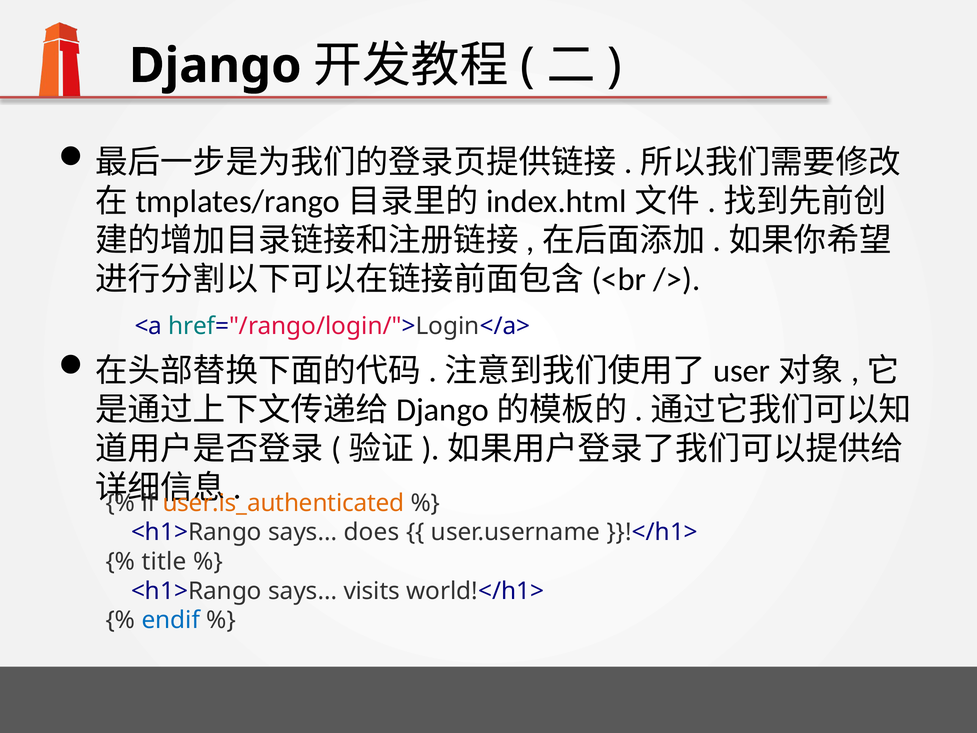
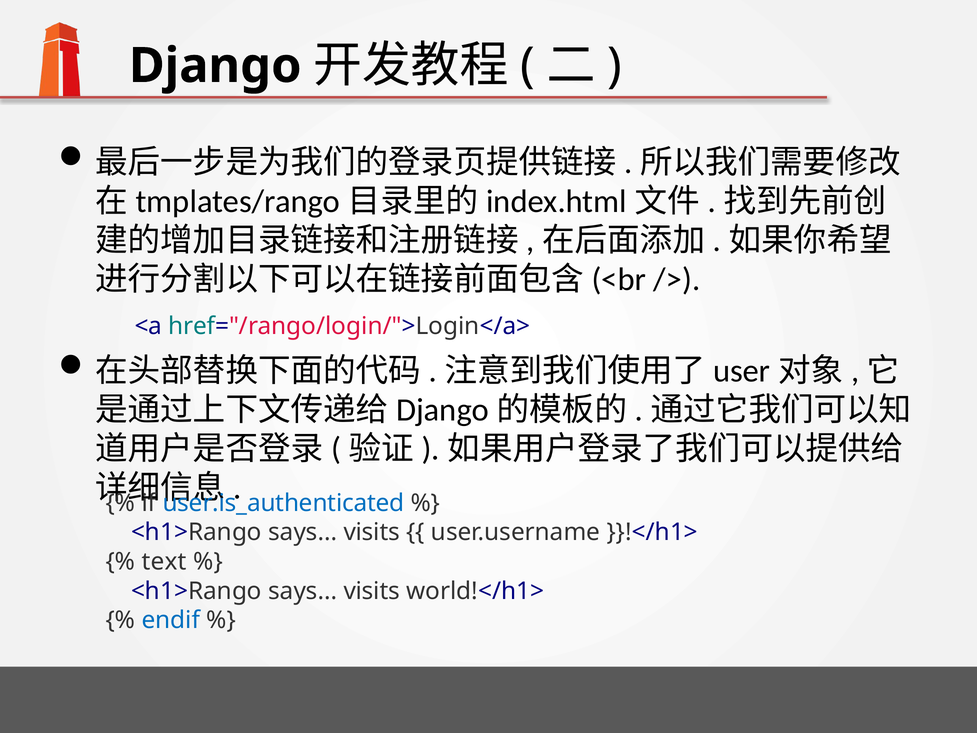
user.is_authenticated colour: orange -> blue (284, 503)
does: does -> visits (372, 532)
title: title -> text (164, 562)
